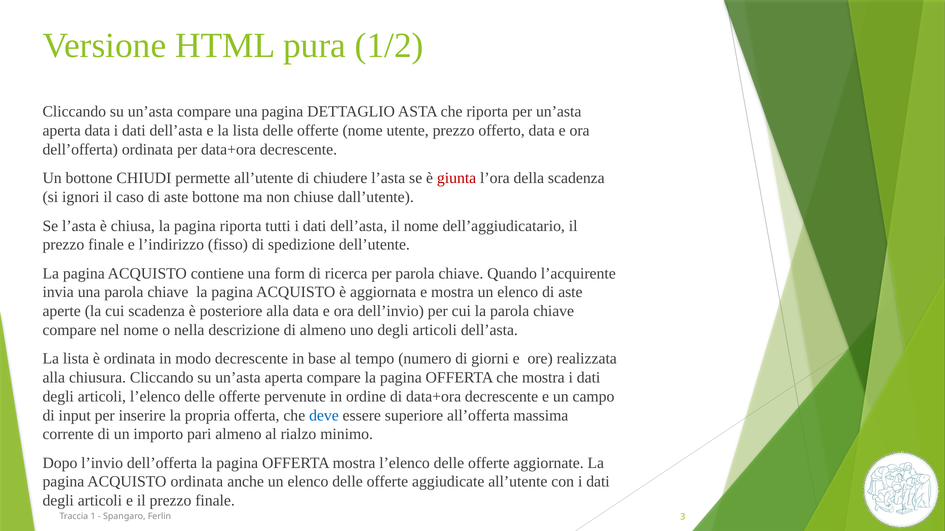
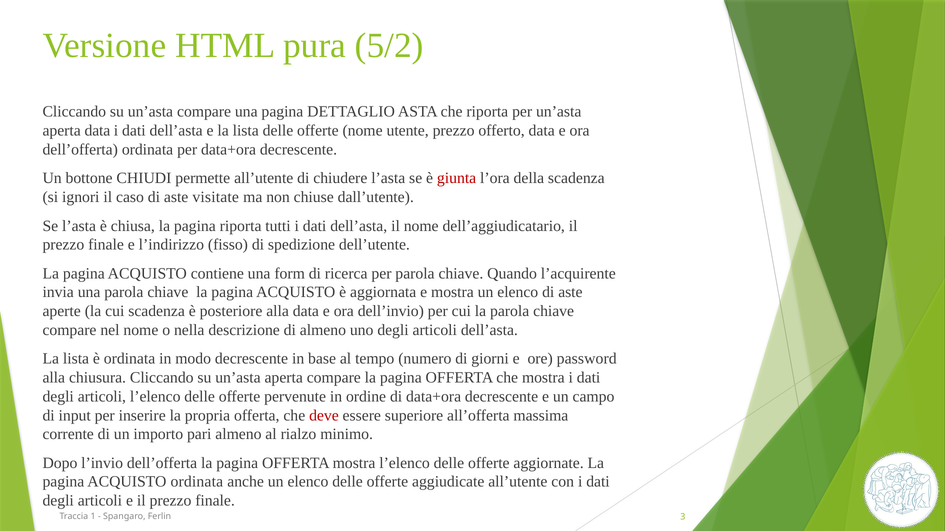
1/2: 1/2 -> 5/2 (389, 46)
aste bottone: bottone -> visitate (216, 197)
realizzata: realizzata -> password (587, 359)
deve colour: blue -> red (324, 416)
